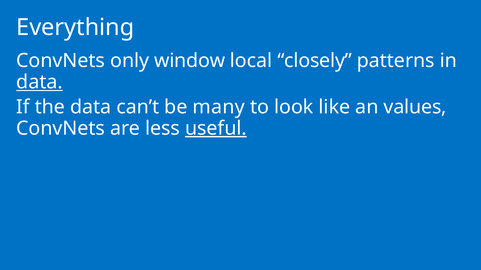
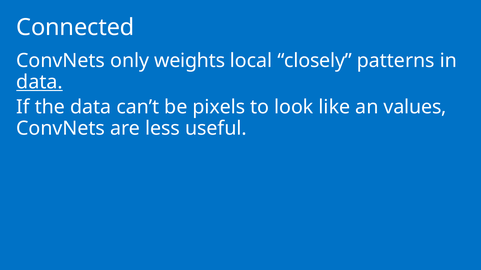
Everything: Everything -> Connected (75, 28)
window: window -> weights (190, 61)
many: many -> pixels (219, 107)
useful underline: present -> none (216, 129)
